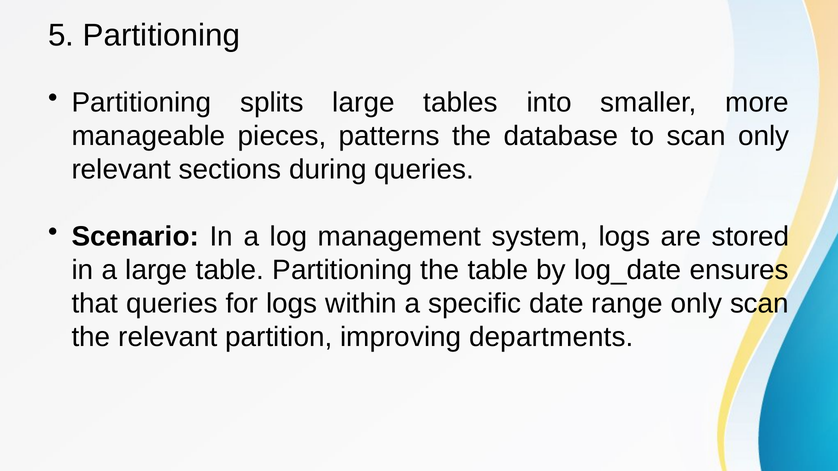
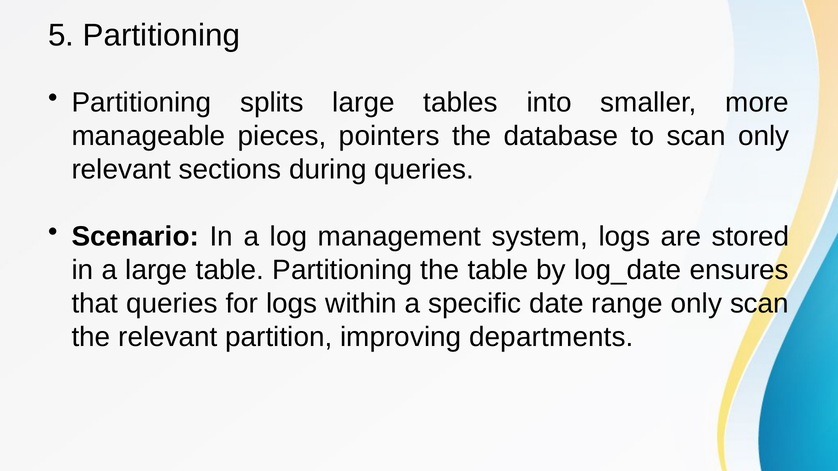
patterns: patterns -> pointers (389, 136)
